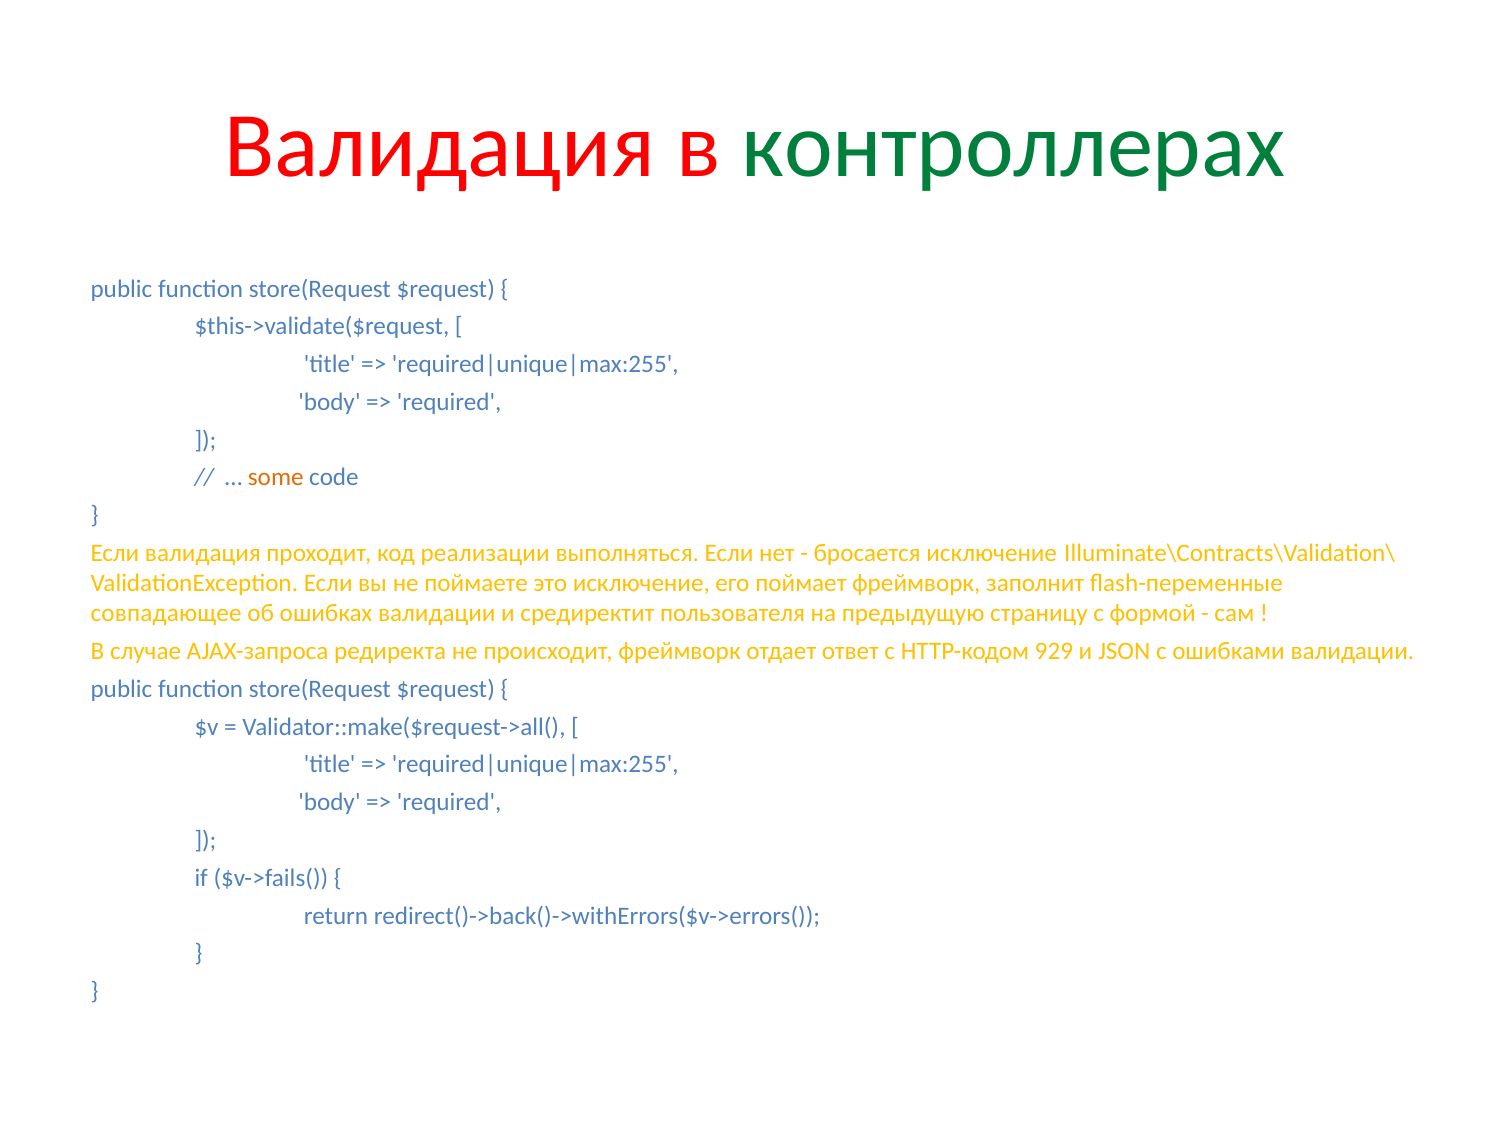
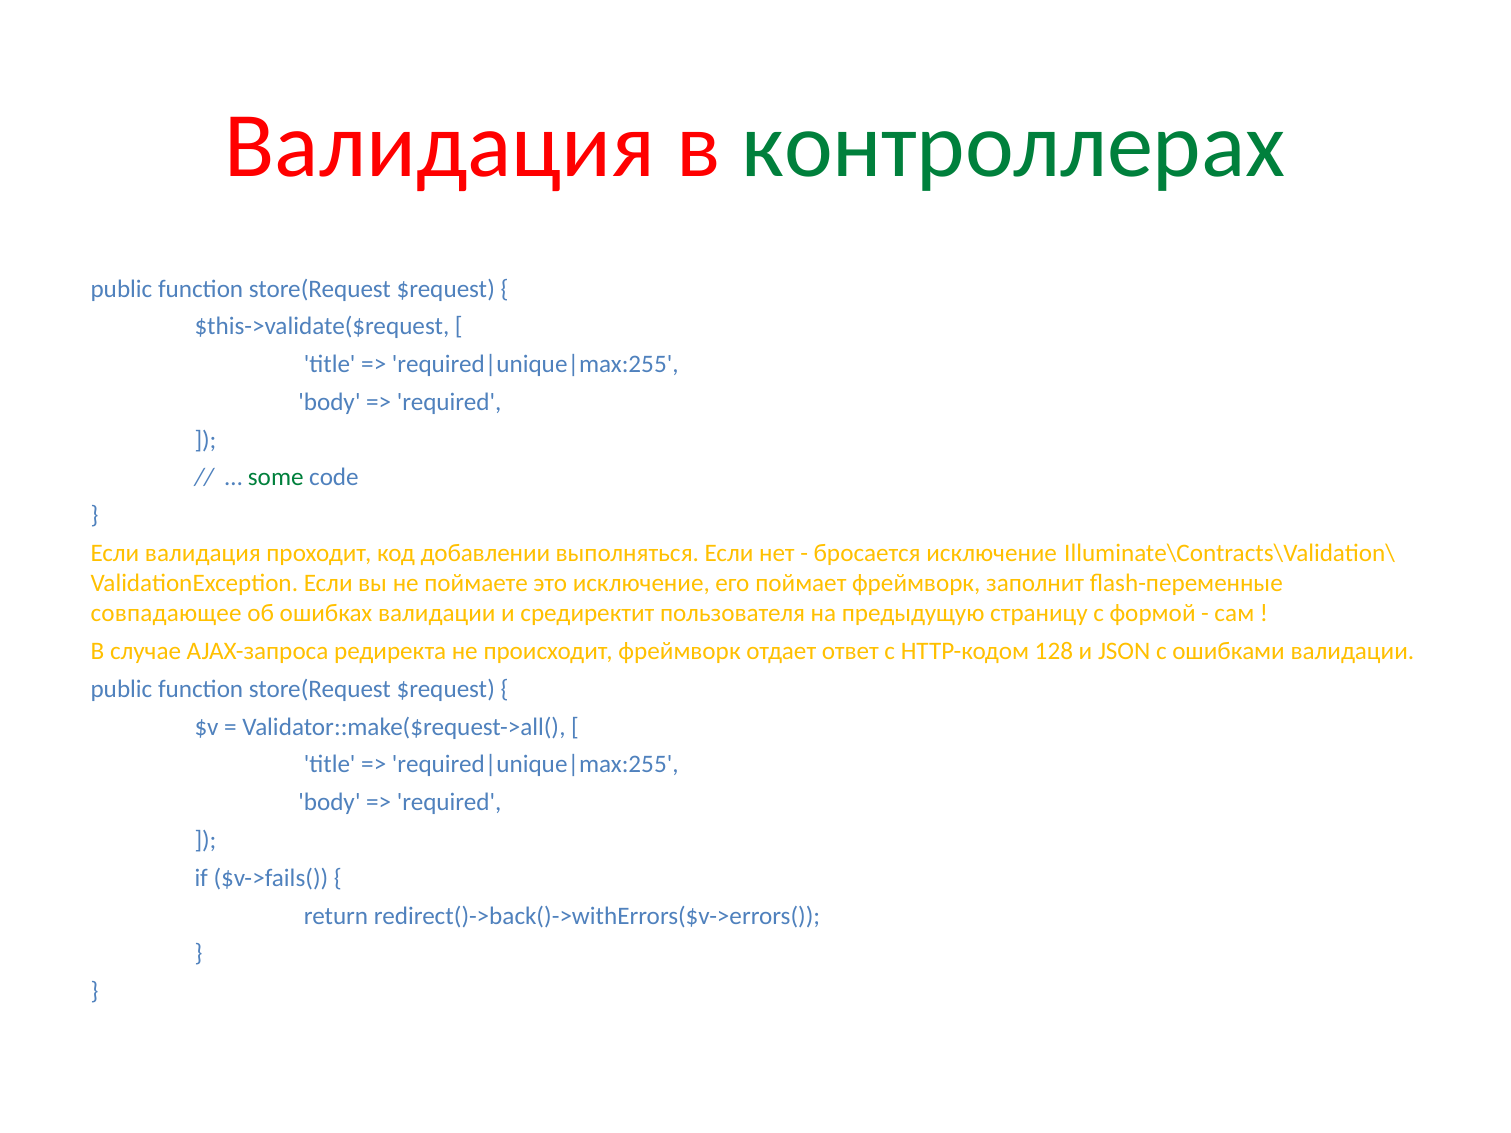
some colour: orange -> green (276, 478)
реализации: реализации -> добавлении (485, 553)
929: 929 -> 128 (1054, 651)
